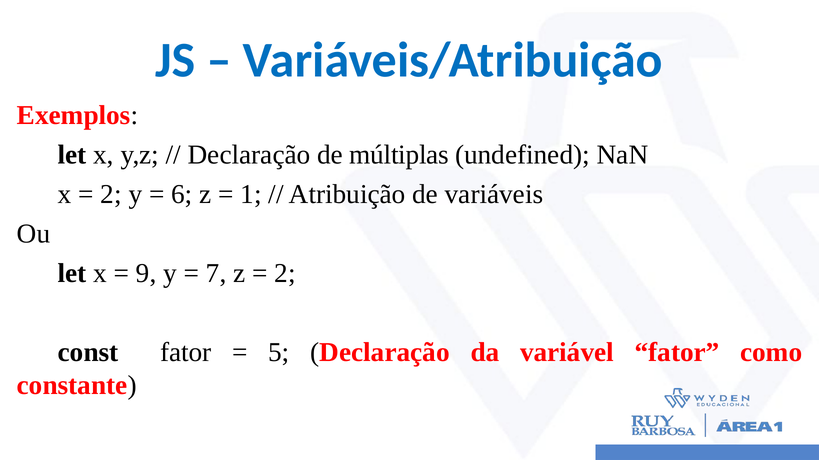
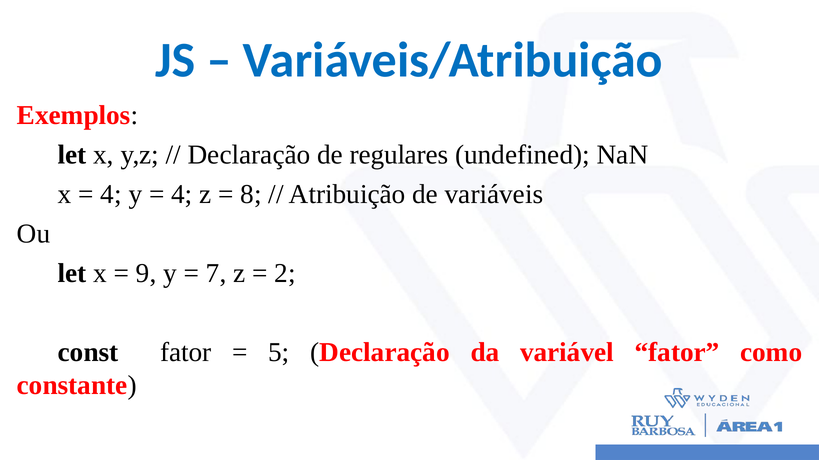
múltiplas: múltiplas -> regulares (399, 155)
2: 2 -> 4 (111, 194)
6: 6 -> 4 (182, 194)
1: 1 -> 8 (251, 194)
